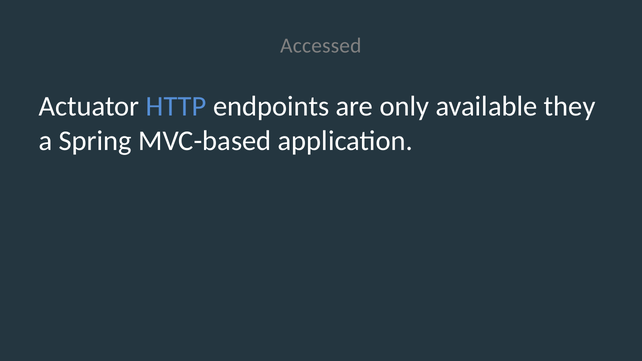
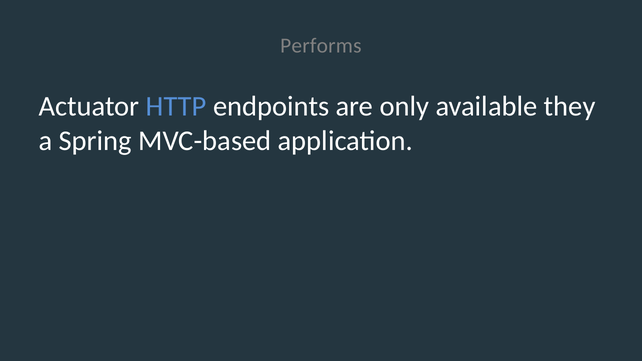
Accessed: Accessed -> Performs (321, 46)
